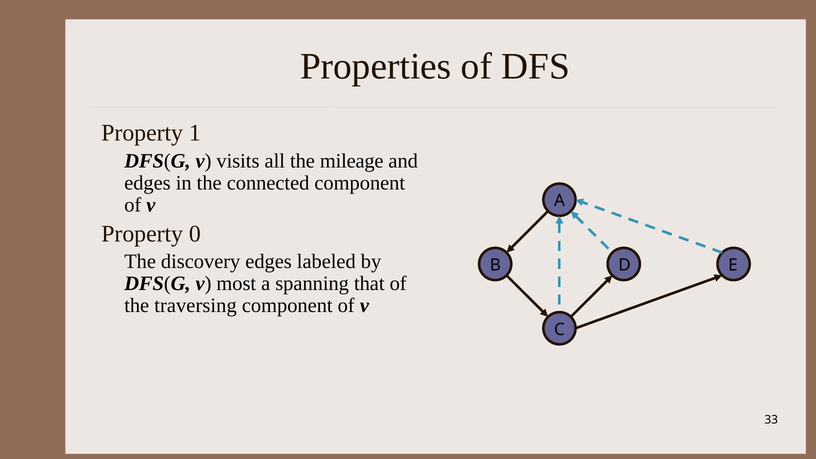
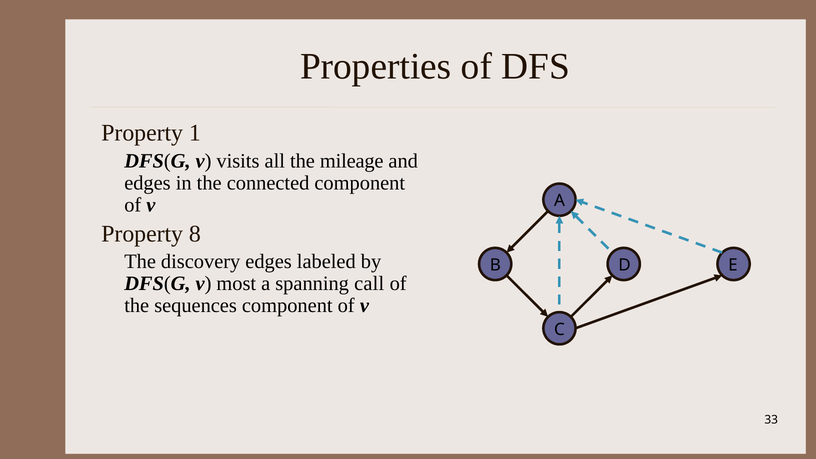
0: 0 -> 8 (195, 234)
that: that -> call (369, 284)
traversing: traversing -> sequences (196, 306)
